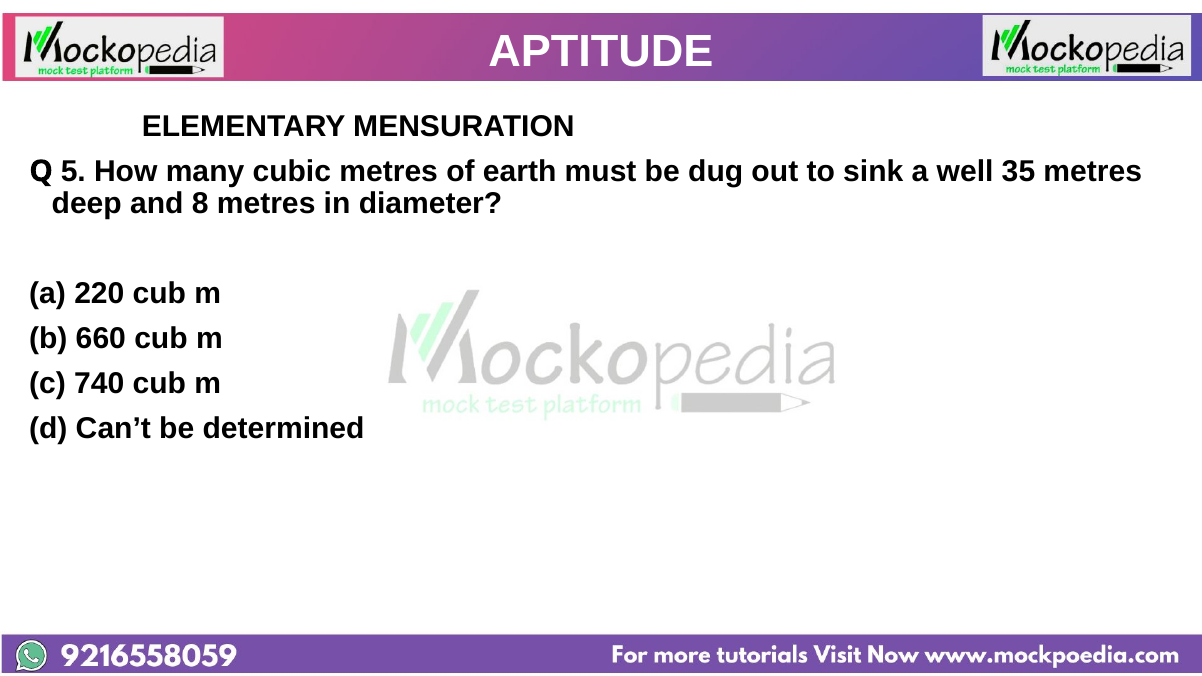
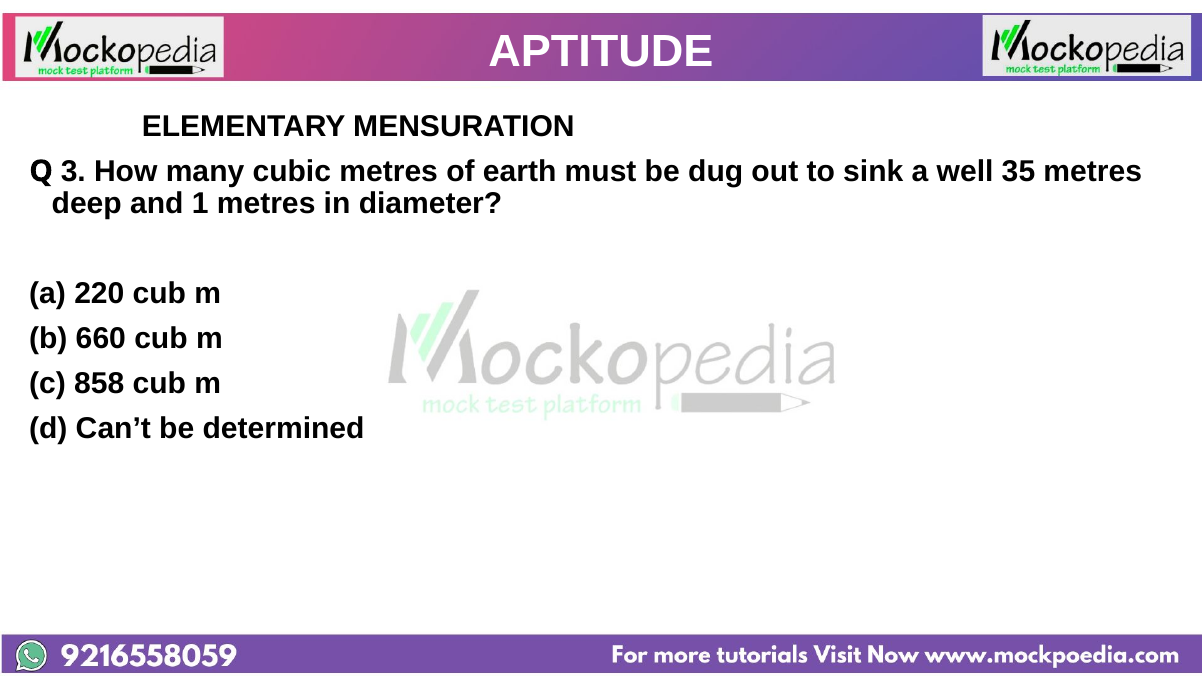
5: 5 -> 3 (73, 171)
8: 8 -> 1 (200, 204)
740: 740 -> 858 (99, 384)
